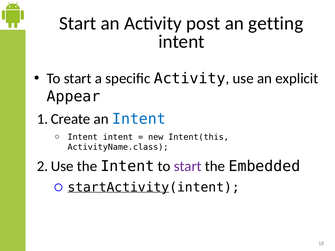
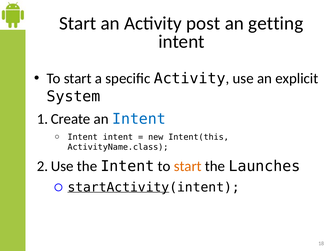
Appear: Appear -> System (74, 97)
start colour: purple -> orange (188, 166)
Embedded: Embedded -> Launches (264, 166)
